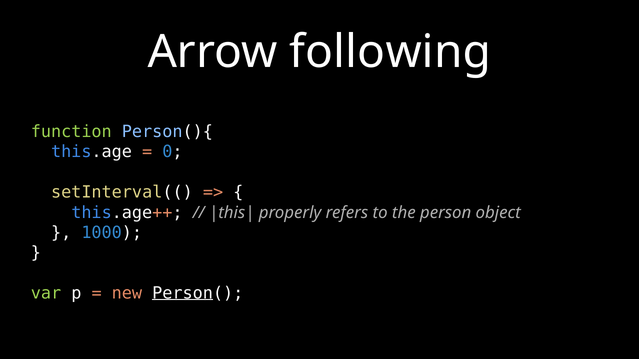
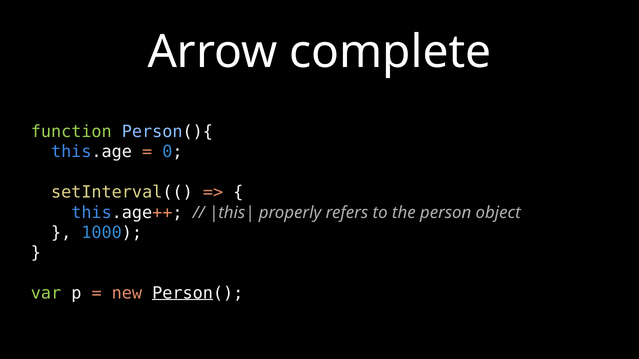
following: following -> complete (390, 52)
